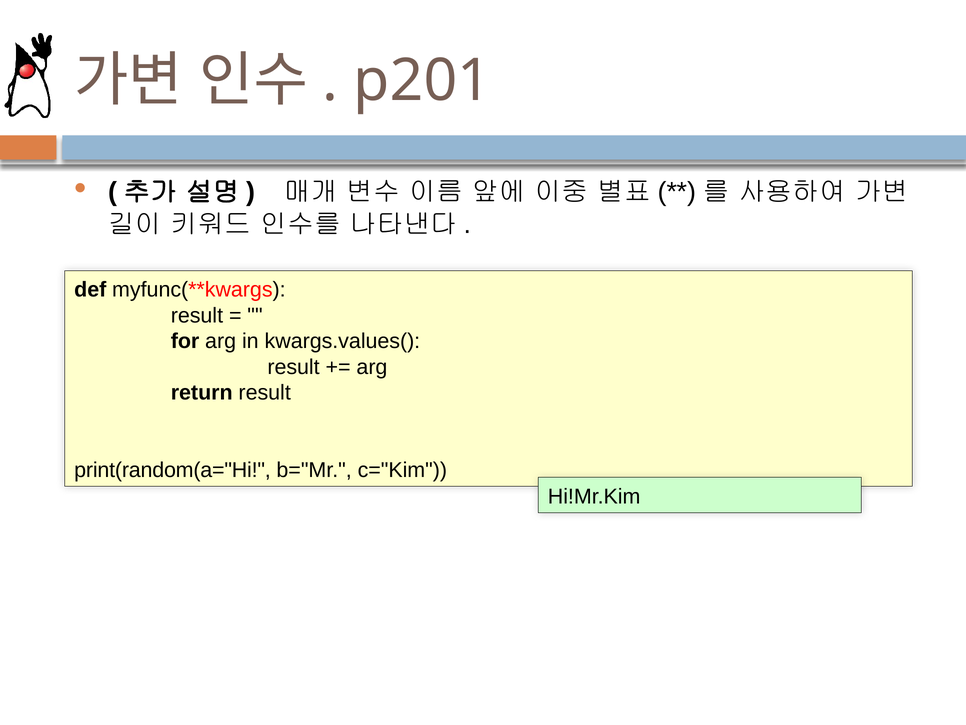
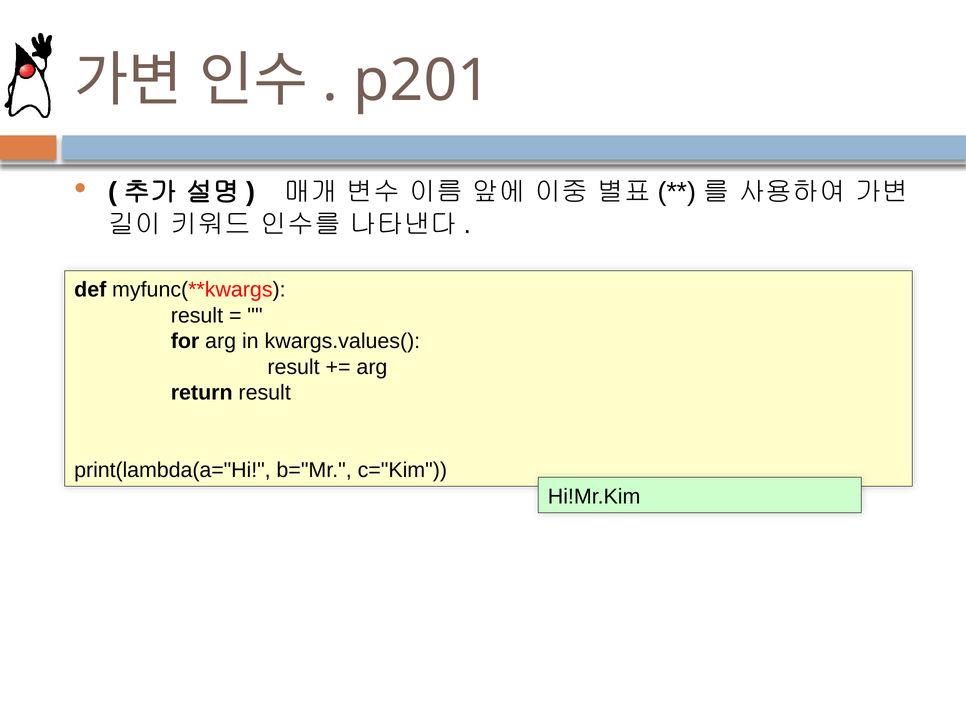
print(random(a="Hi: print(random(a="Hi -> print(lambda(a="Hi (172, 470)
